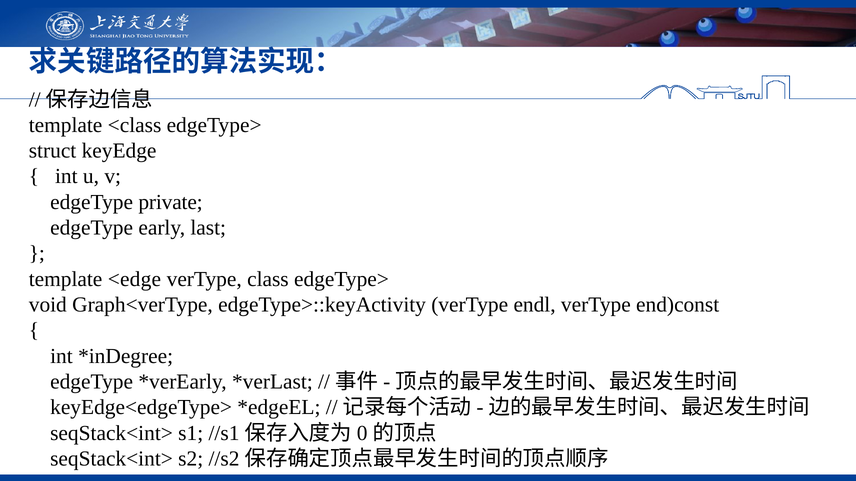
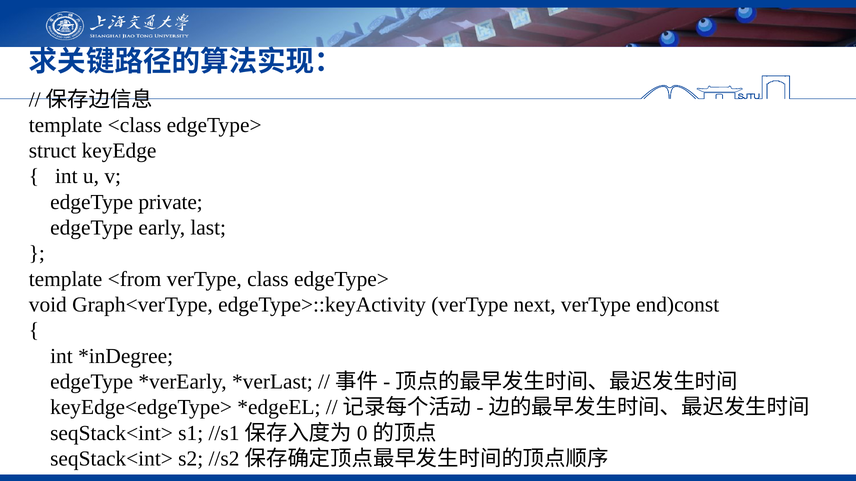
<edge: <edge -> <from (135, 279)
endl: endl -> next (535, 305)
